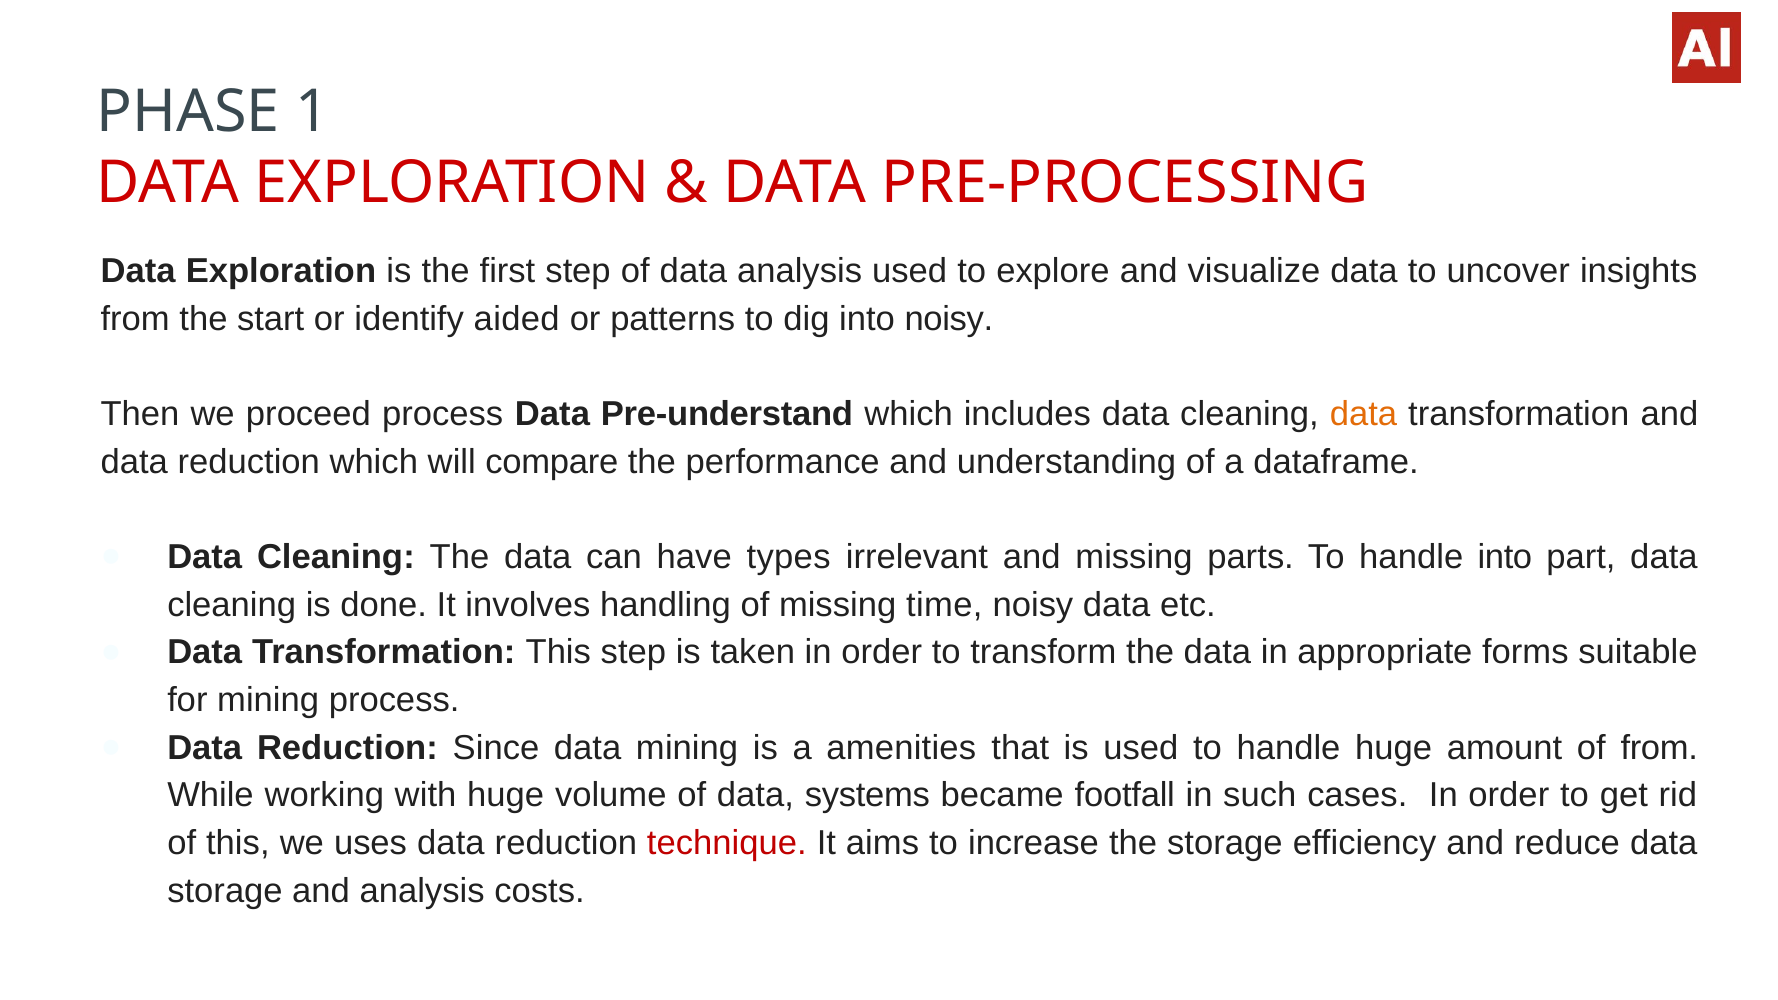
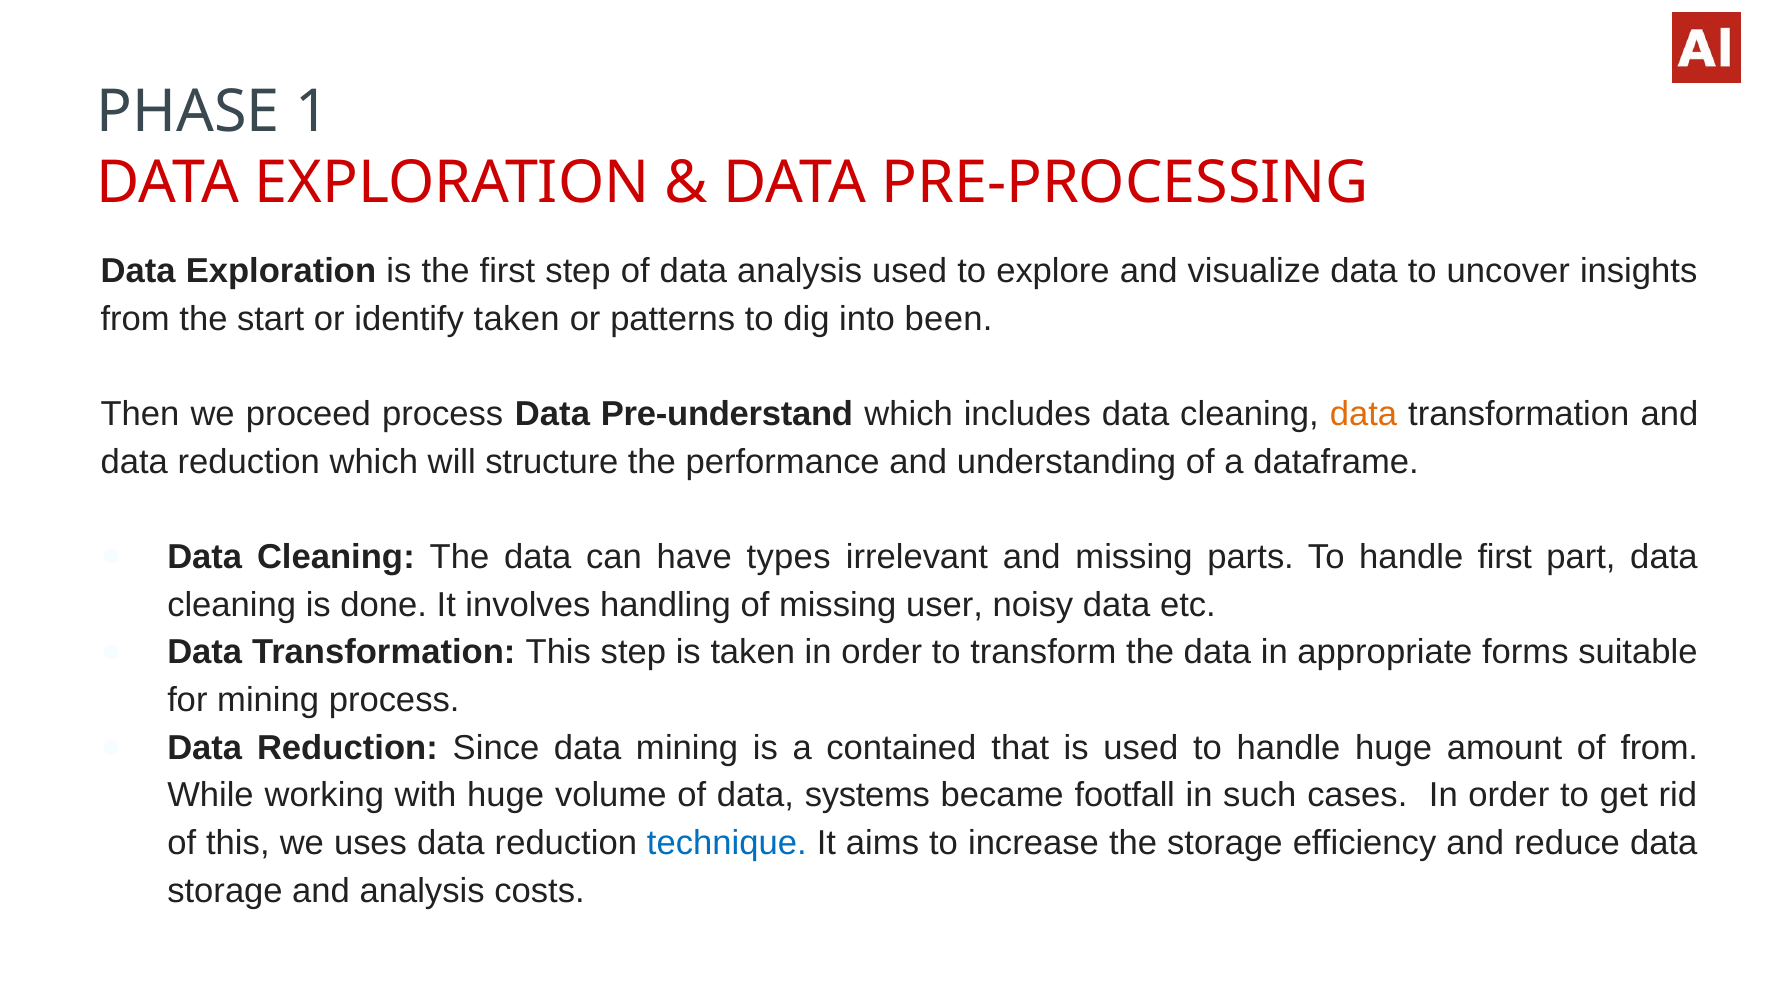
identify aided: aided -> taken (517, 319)
into noisy: noisy -> been (949, 319)
compare: compare -> structure (552, 462)
handle into: into -> first (1505, 557)
time: time -> user (945, 605)
amenities: amenities -> contained (901, 748)
technique colour: red -> blue (727, 843)
